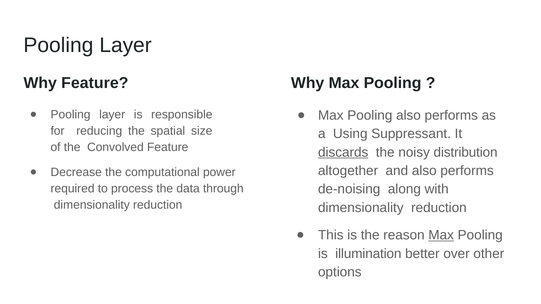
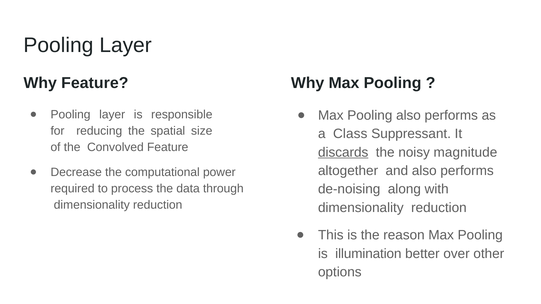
Using: Using -> Class (350, 134)
distribution: distribution -> magnitude (465, 152)
Max underline: present -> none (441, 235)
